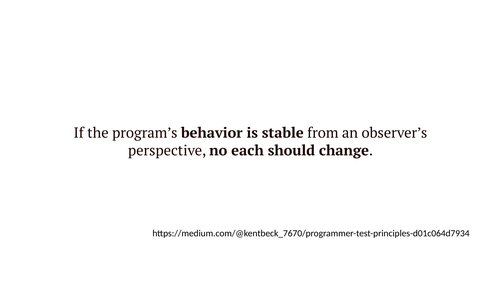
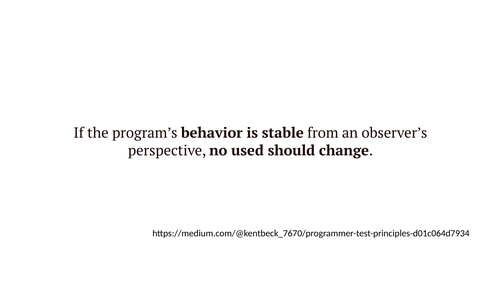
each: each -> used (247, 150)
